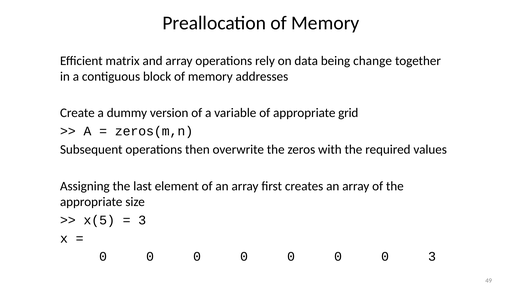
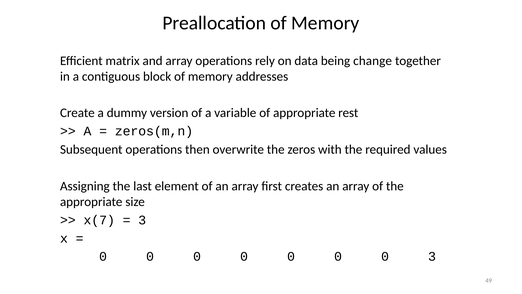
grid: grid -> rest (348, 113)
x(5: x(5 -> x(7 (99, 220)
